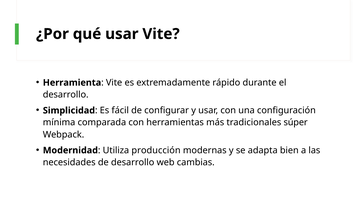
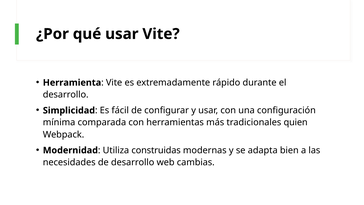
súper: súper -> quien (296, 122)
producción: producción -> construidas (156, 150)
